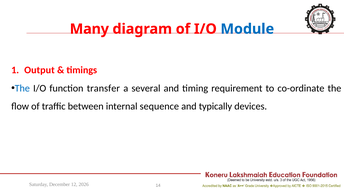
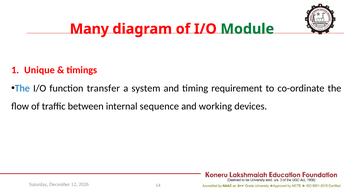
Module colour: blue -> green (247, 29)
Output: Output -> Unique (39, 70)
several: several -> system (146, 88)
typically: typically -> working (215, 106)
